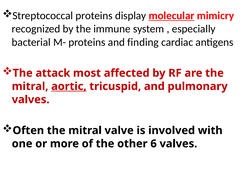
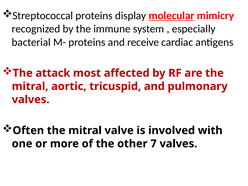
finding: finding -> receive (143, 42)
aortic underline: present -> none (69, 86)
6: 6 -> 7 (154, 144)
